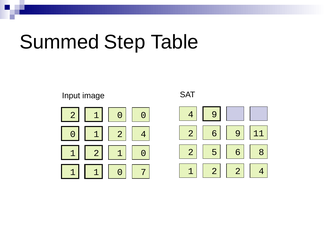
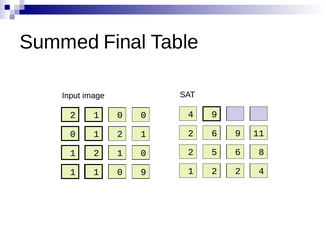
Step: Step -> Final (125, 42)
0 1 2 4: 4 -> 1 (143, 134)
0 7: 7 -> 9 (143, 172)
